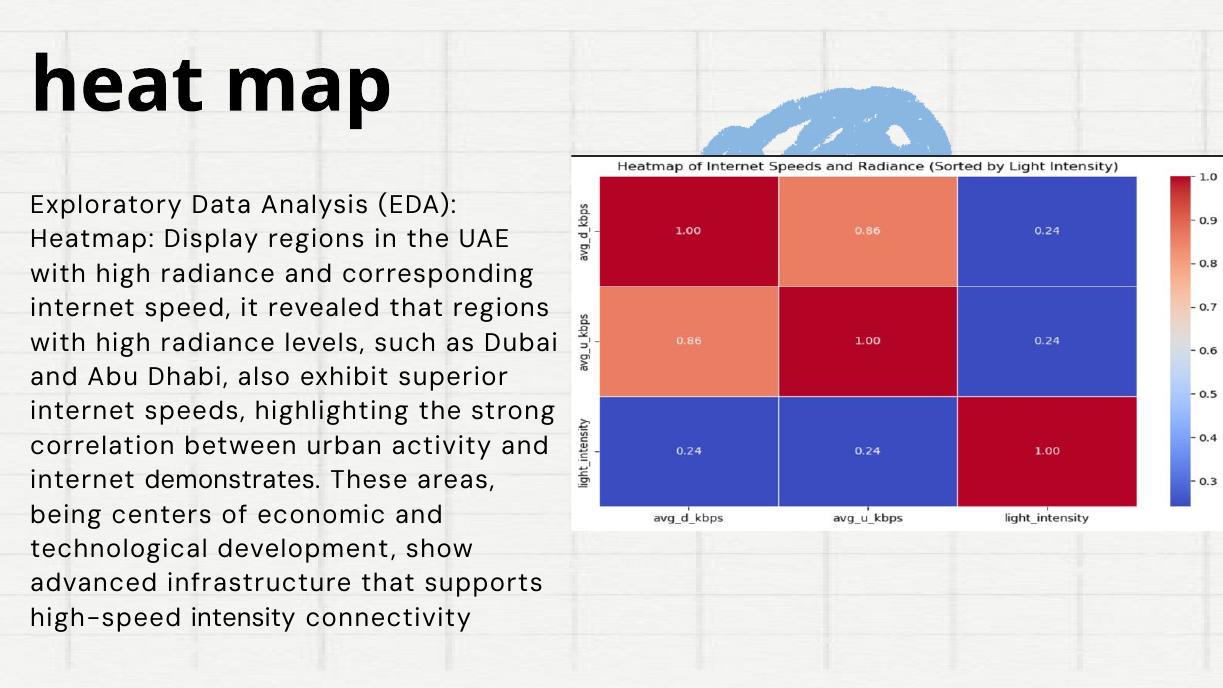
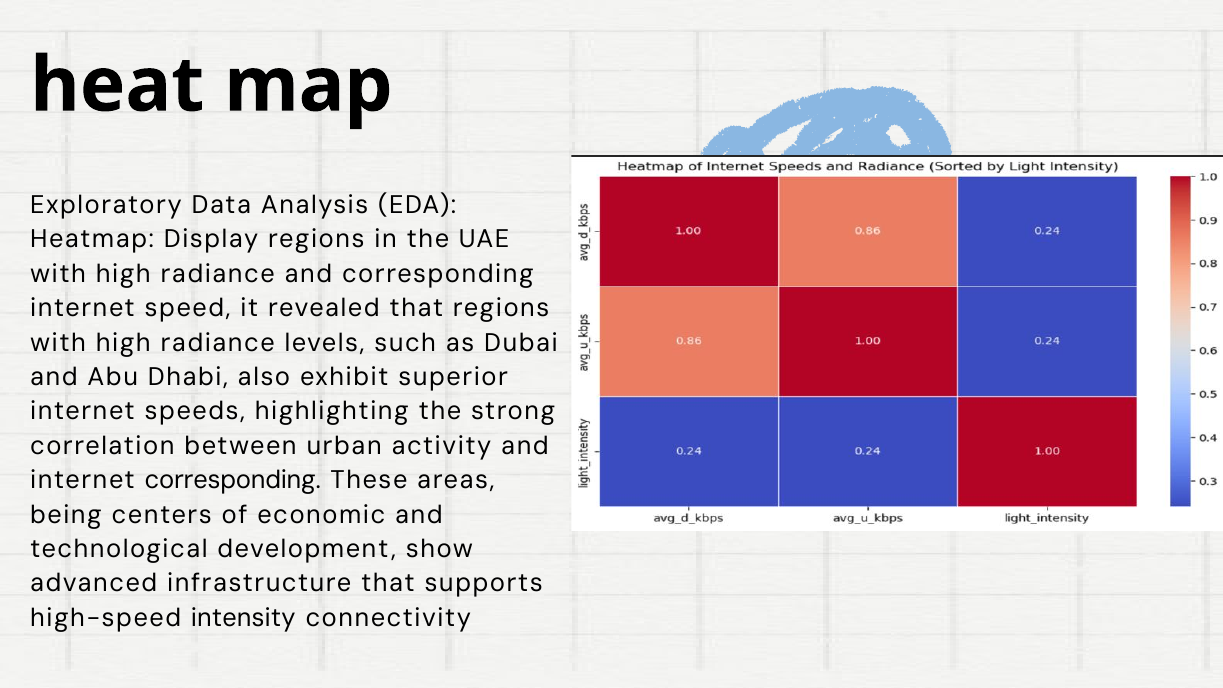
internet demonstrates: demonstrates -> corresponding (233, 480)
